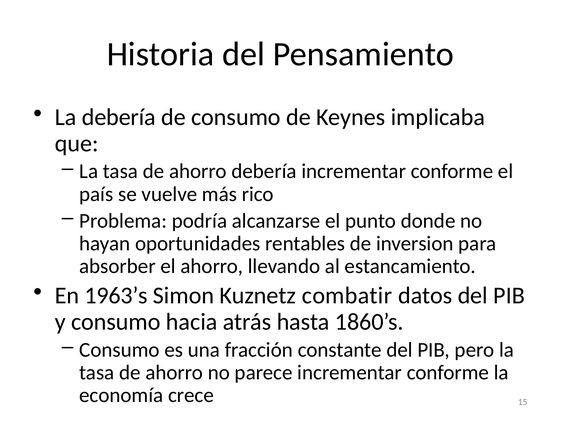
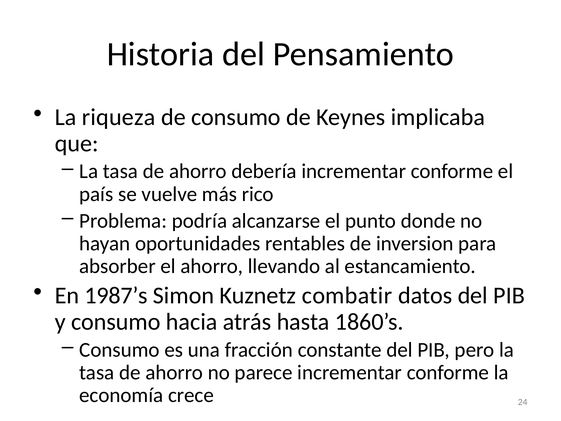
La debería: debería -> riqueza (119, 117)
1963’s: 1963’s -> 1987’s (116, 295)
15: 15 -> 24 (523, 402)
